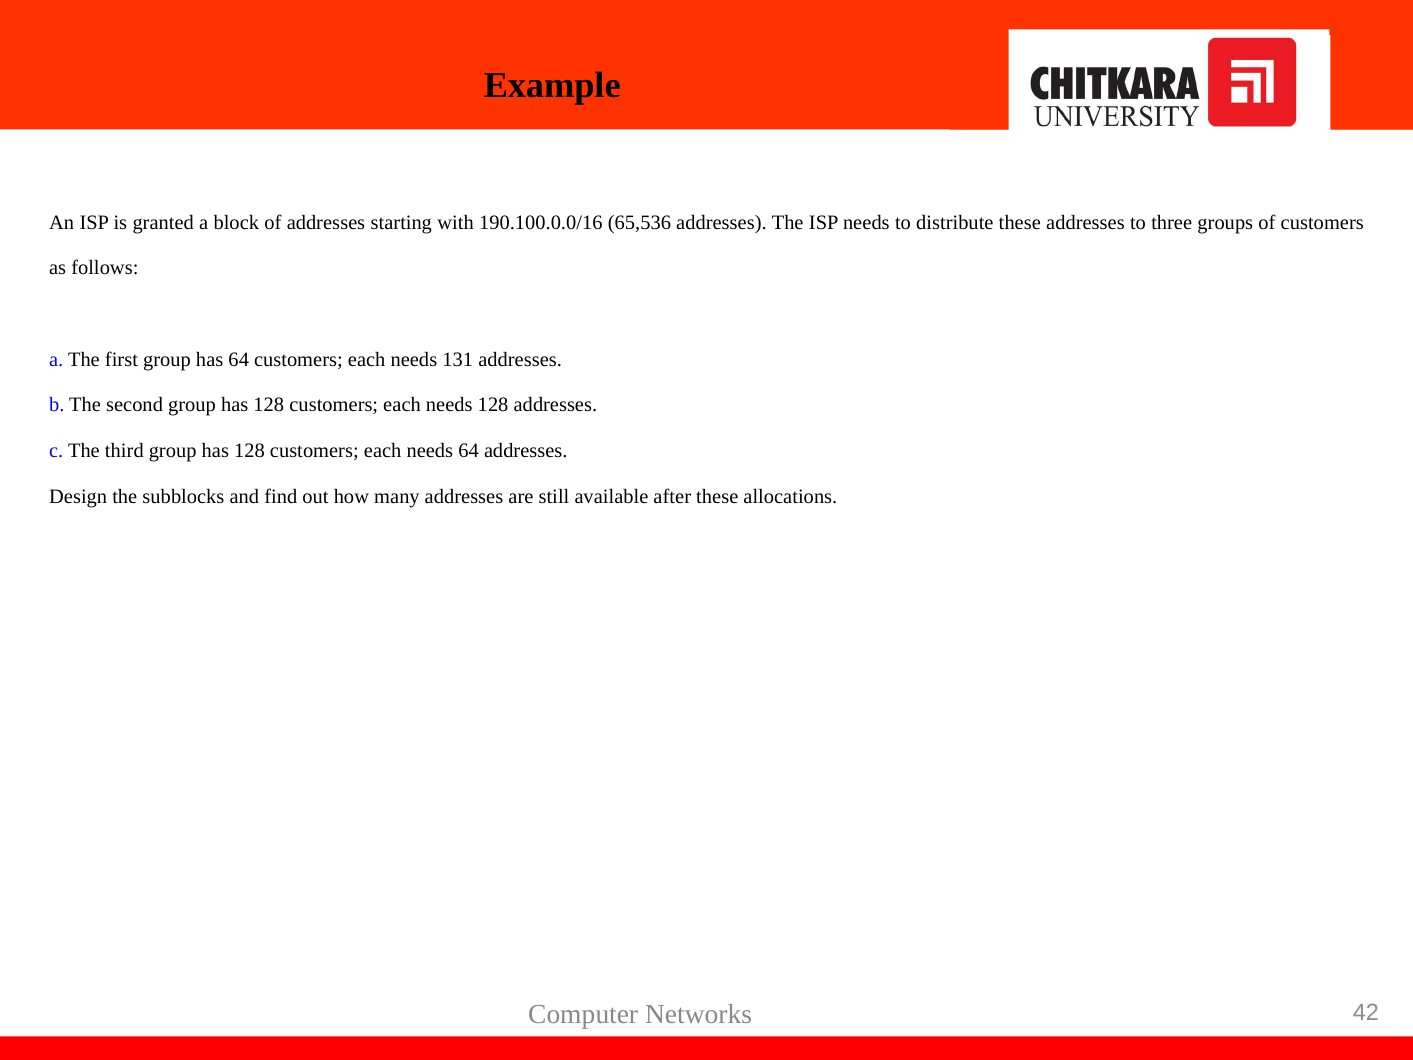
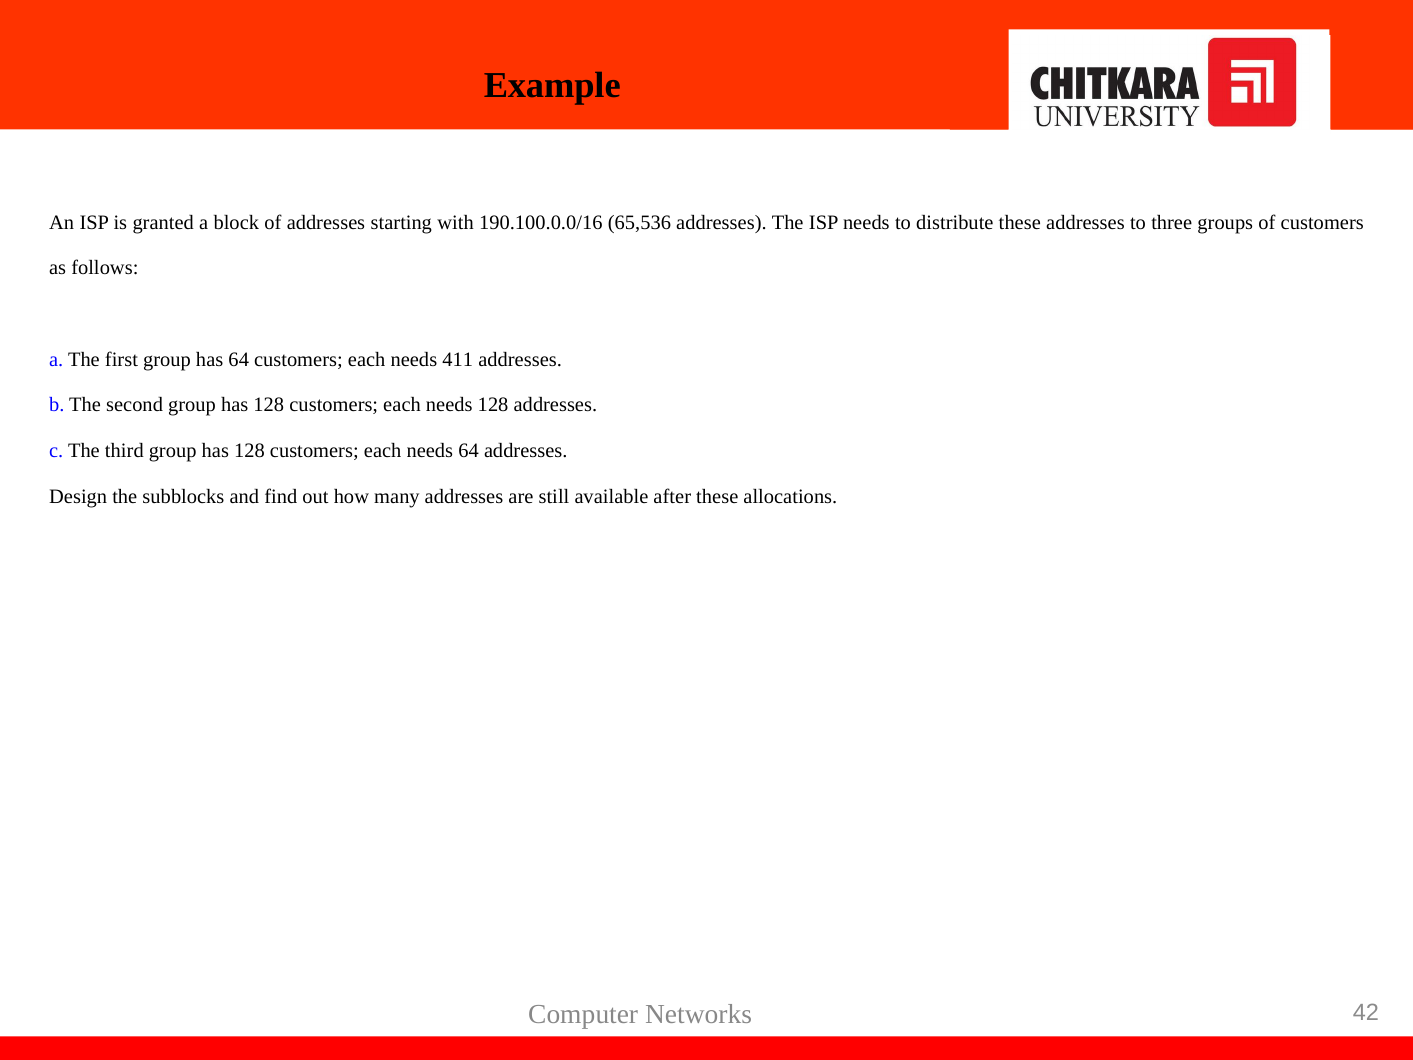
131: 131 -> 411 (458, 359)
